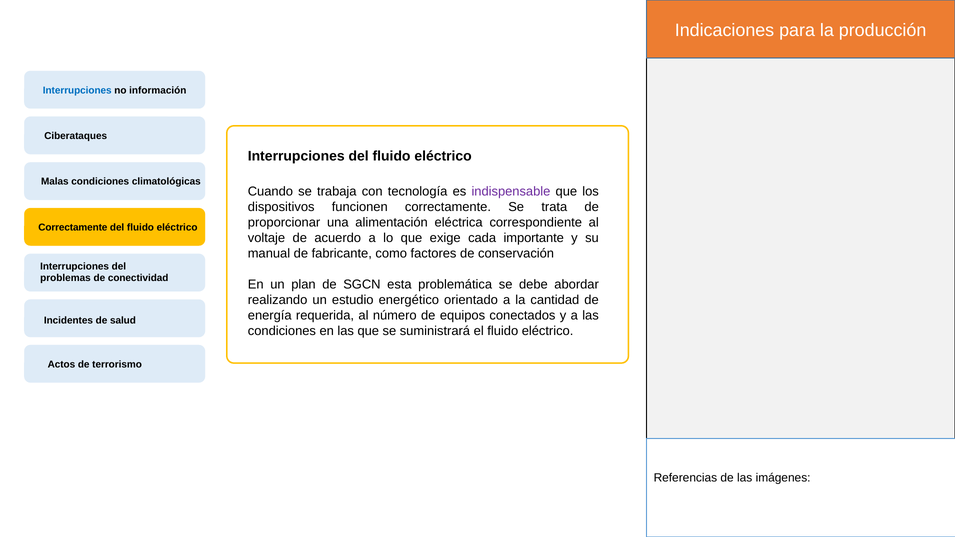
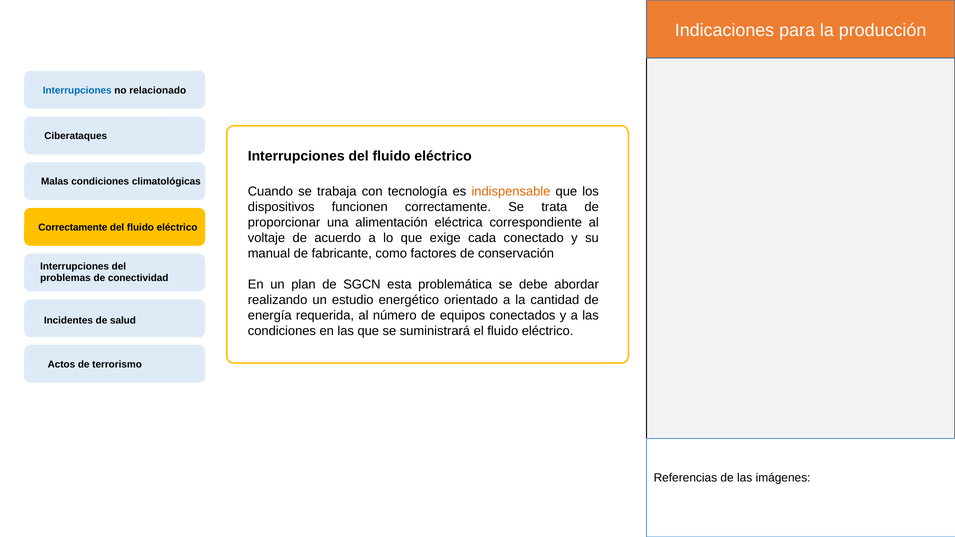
información: información -> relacionado (158, 90)
indispensable colour: purple -> orange (511, 191)
importante: importante -> conectado (534, 238)
